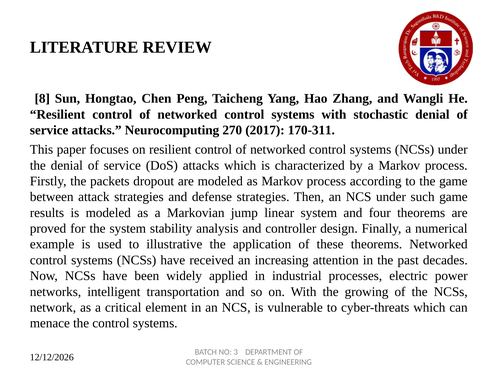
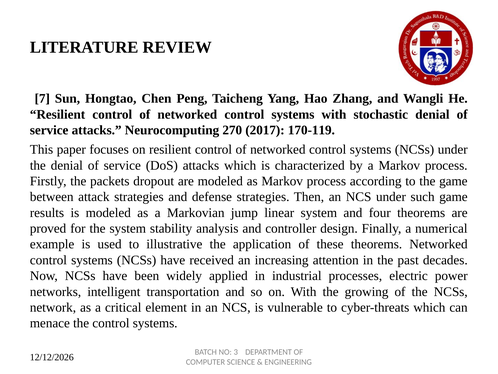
8: 8 -> 7 (42, 98)
170-311: 170-311 -> 170-119 (311, 130)
